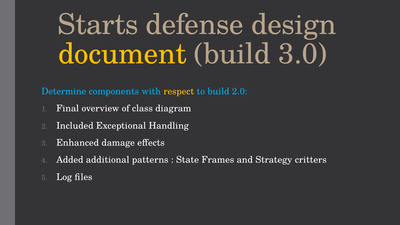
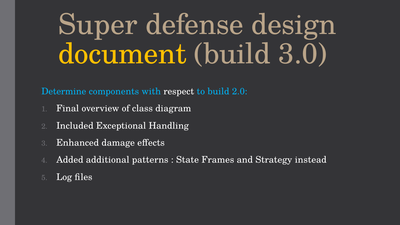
Starts: Starts -> Super (98, 25)
respect colour: yellow -> white (179, 91)
critters: critters -> instead (311, 160)
